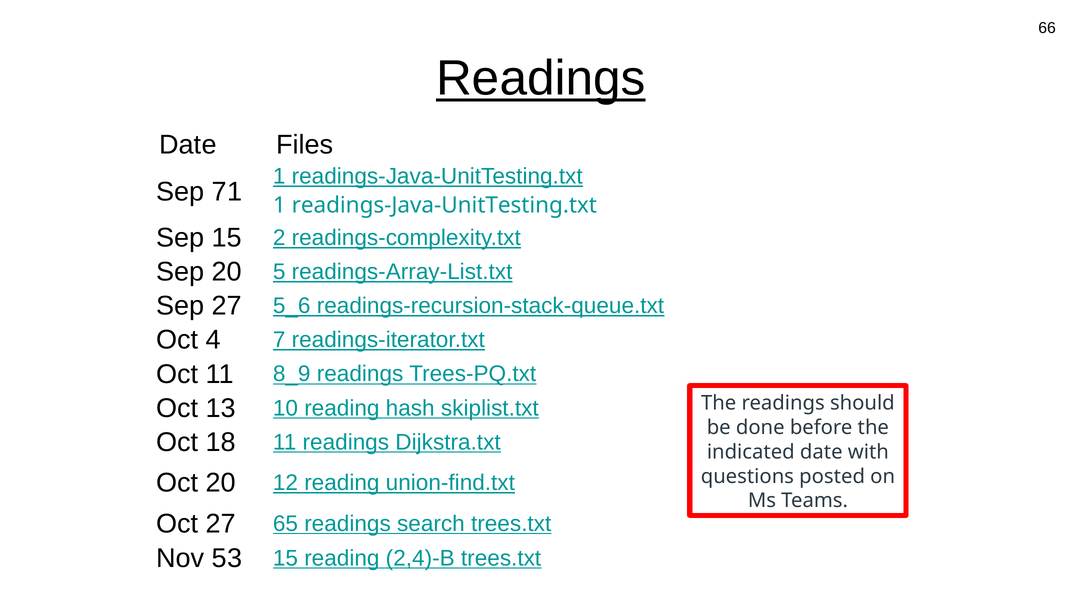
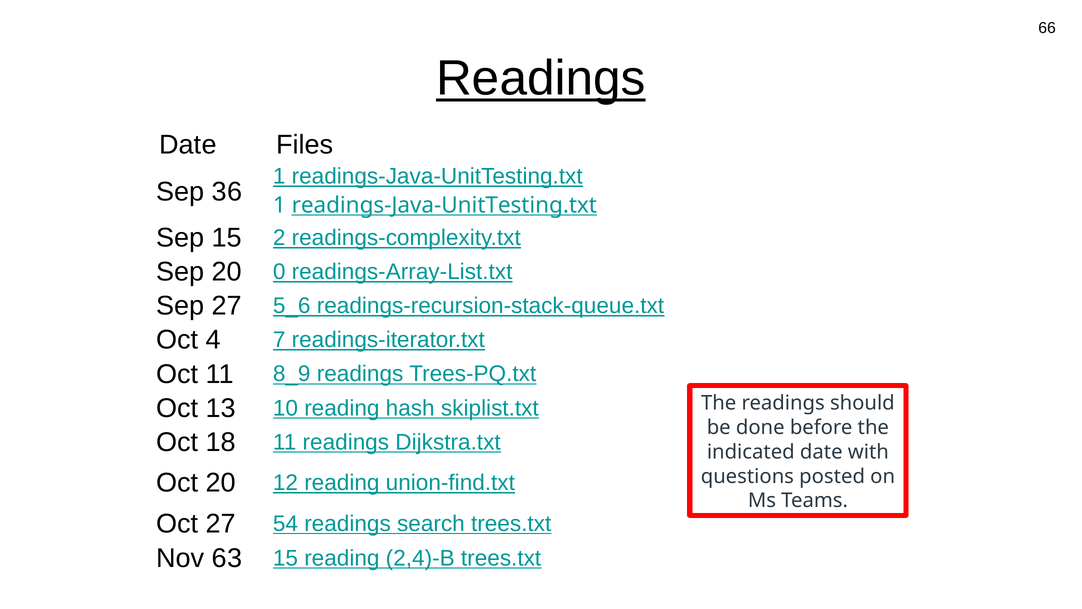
71: 71 -> 36 (227, 192)
readings-Java-UnitTesting.txt underline: none -> present (444, 205)
5: 5 -> 0 (279, 272)
65: 65 -> 54 (285, 523)
53: 53 -> 63 (227, 558)
